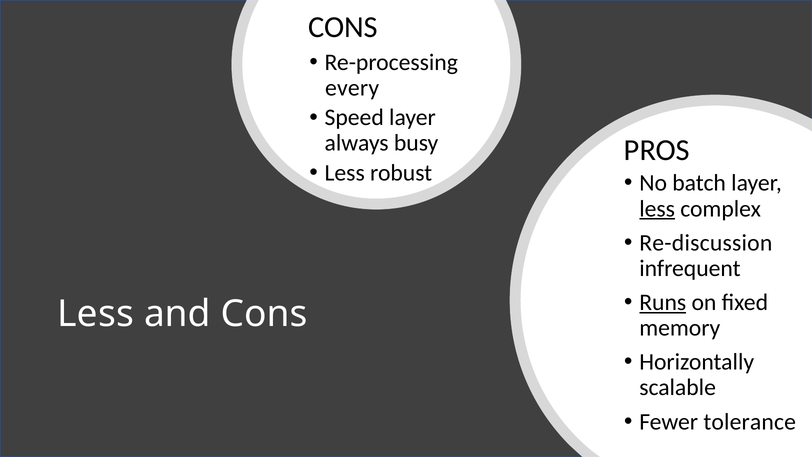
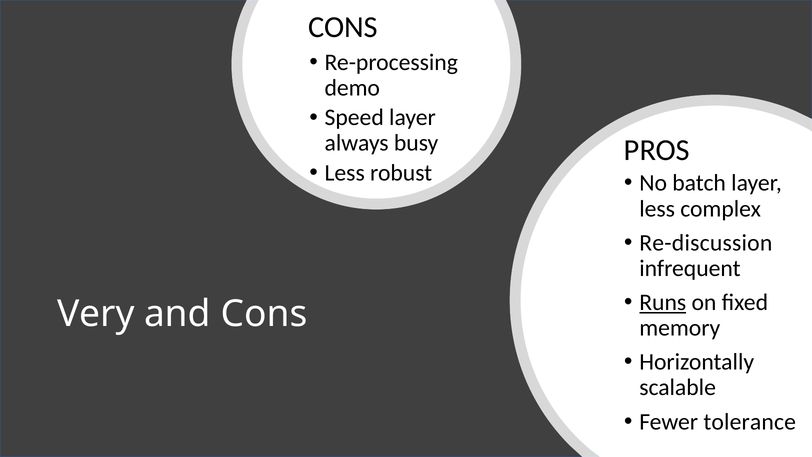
every: every -> demo (352, 88)
less underline: present -> none (657, 209)
Less: Less -> Very (96, 314)
